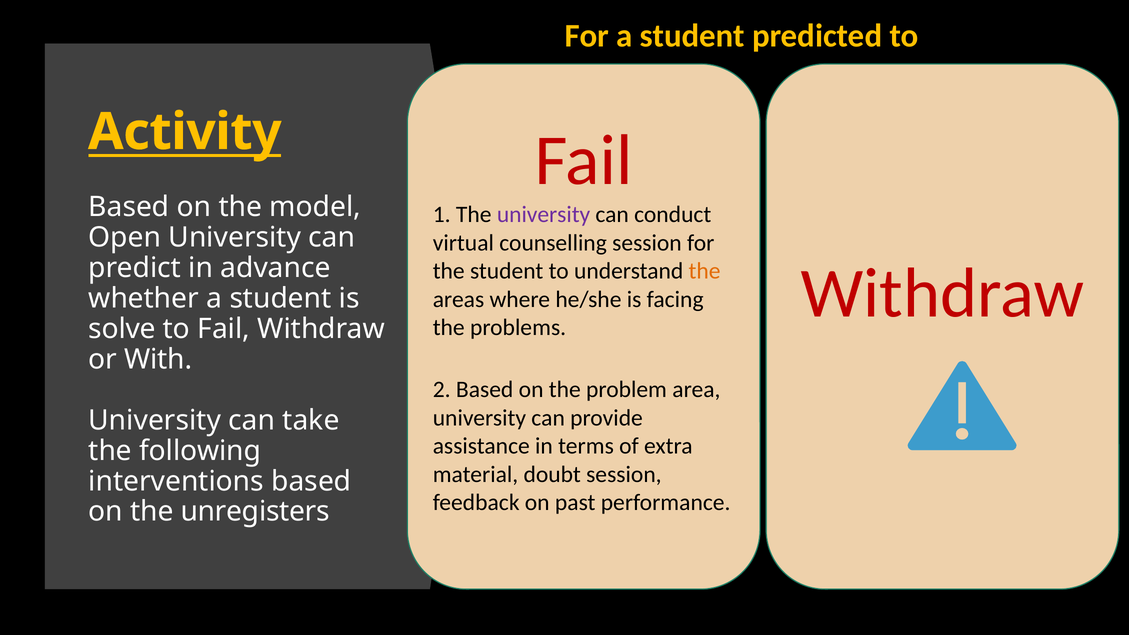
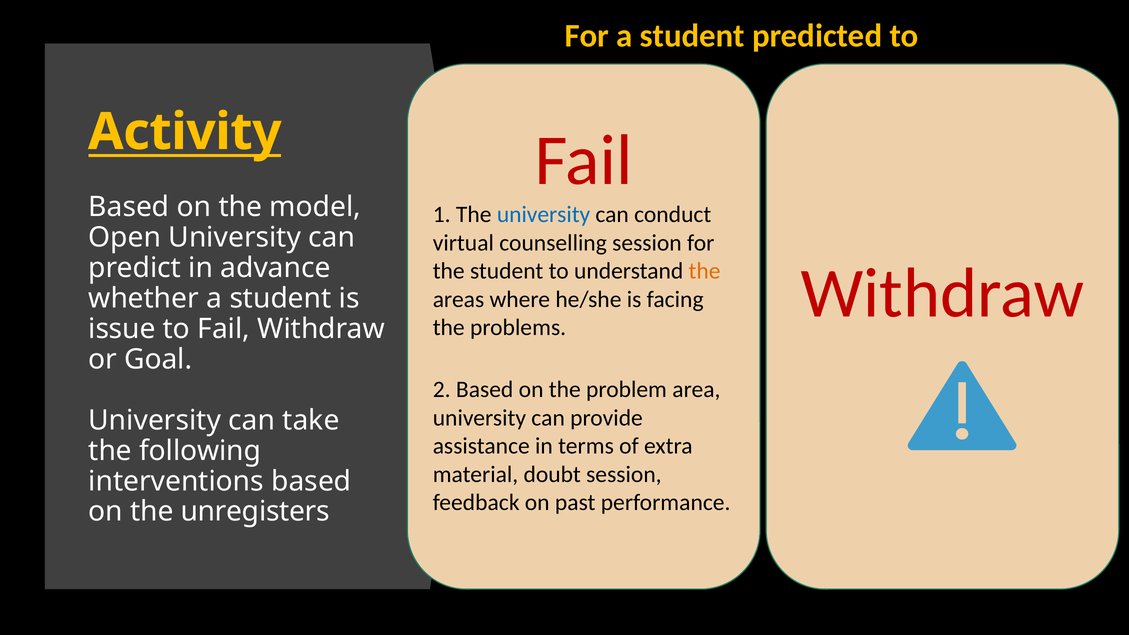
university colour: purple -> blue (544, 215)
solve: solve -> issue (122, 329)
With: With -> Goal (158, 359)
